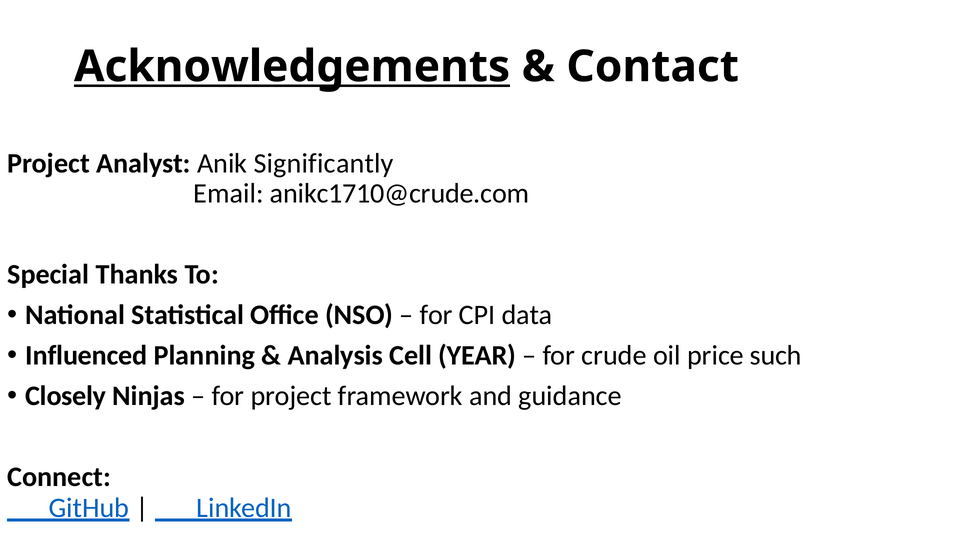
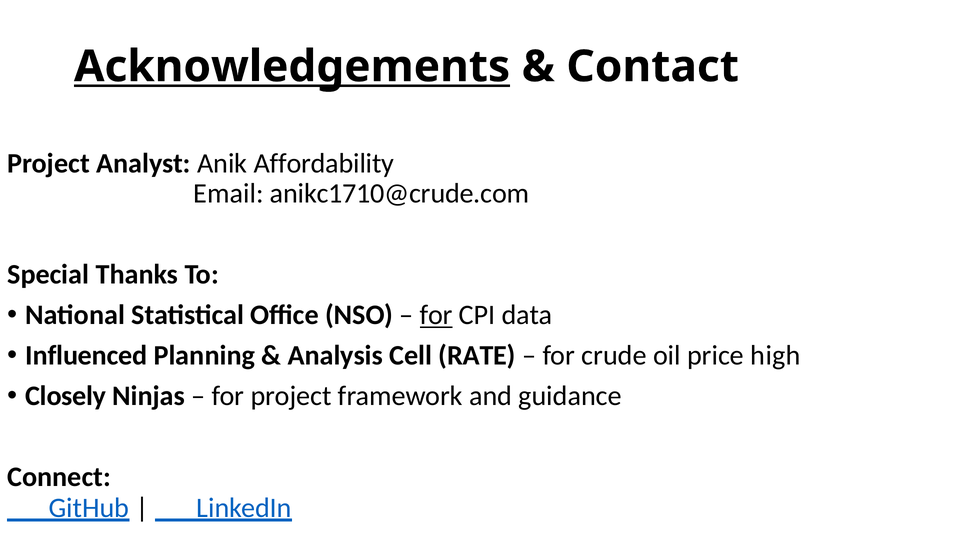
Significantly: Significantly -> Affordability (324, 163)
for underline: none -> present (436, 315)
YEAR: YEAR -> RATE (477, 356)
such: such -> high (776, 356)
